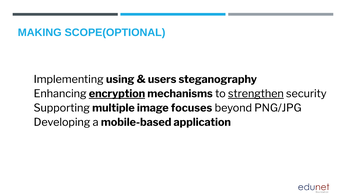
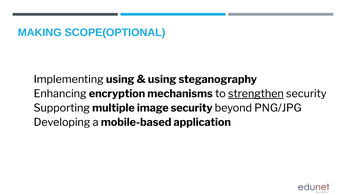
users: users -> using (162, 79)
encryption underline: present -> none (117, 93)
image focuses: focuses -> security (192, 108)
